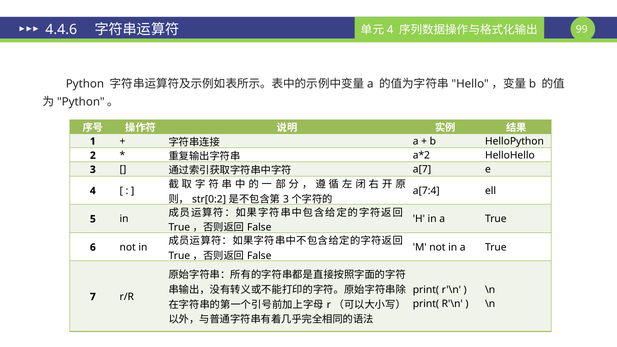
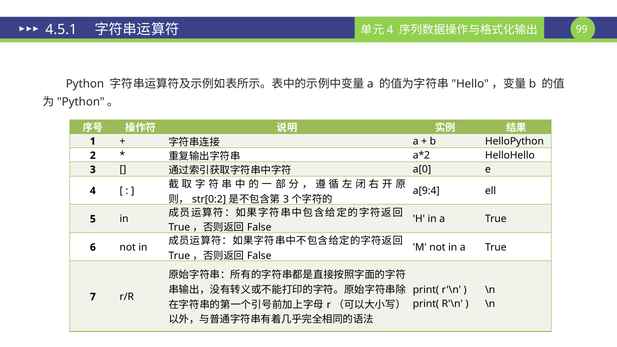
4.4.6: 4.4.6 -> 4.5.1 (61, 29)
a[7: a[7 -> a[0 (422, 170)
a[7:4: a[7:4 -> a[9:4 (426, 191)
